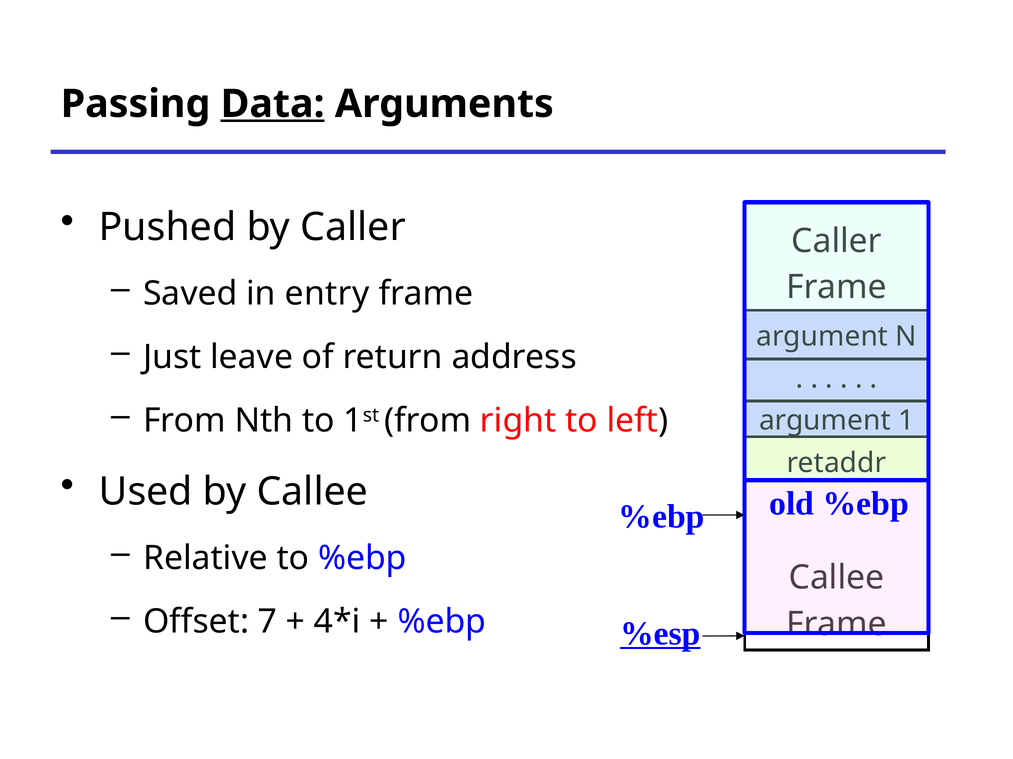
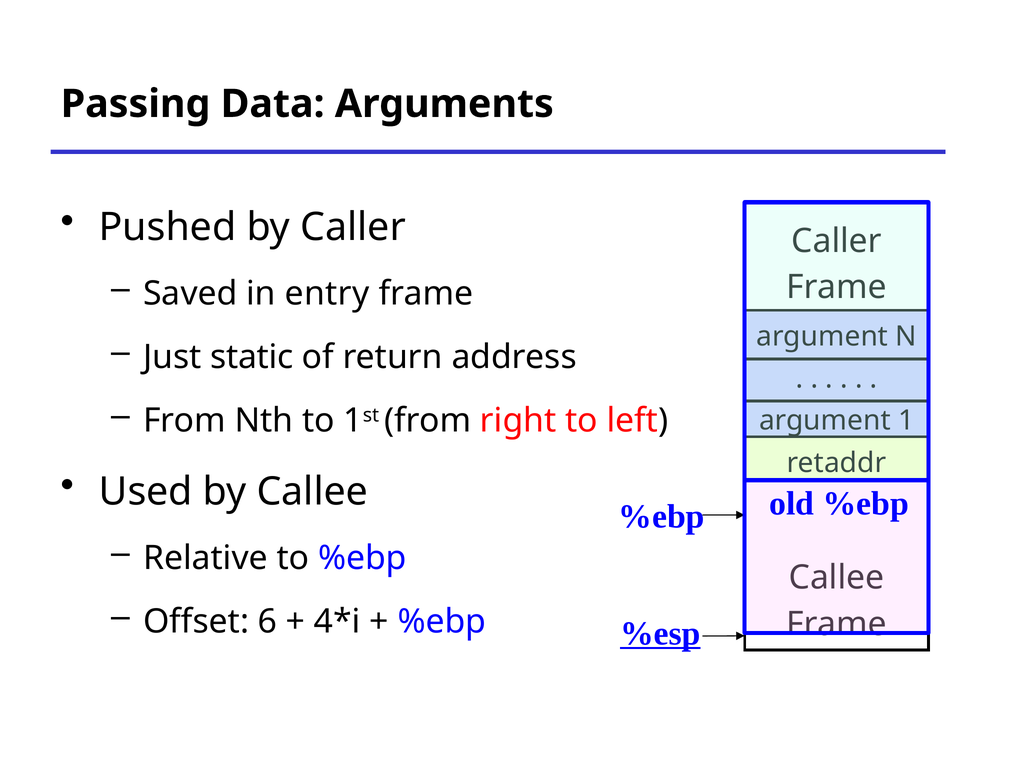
Data underline: present -> none (273, 104)
leave: leave -> static (252, 358)
7: 7 -> 6 (267, 622)
